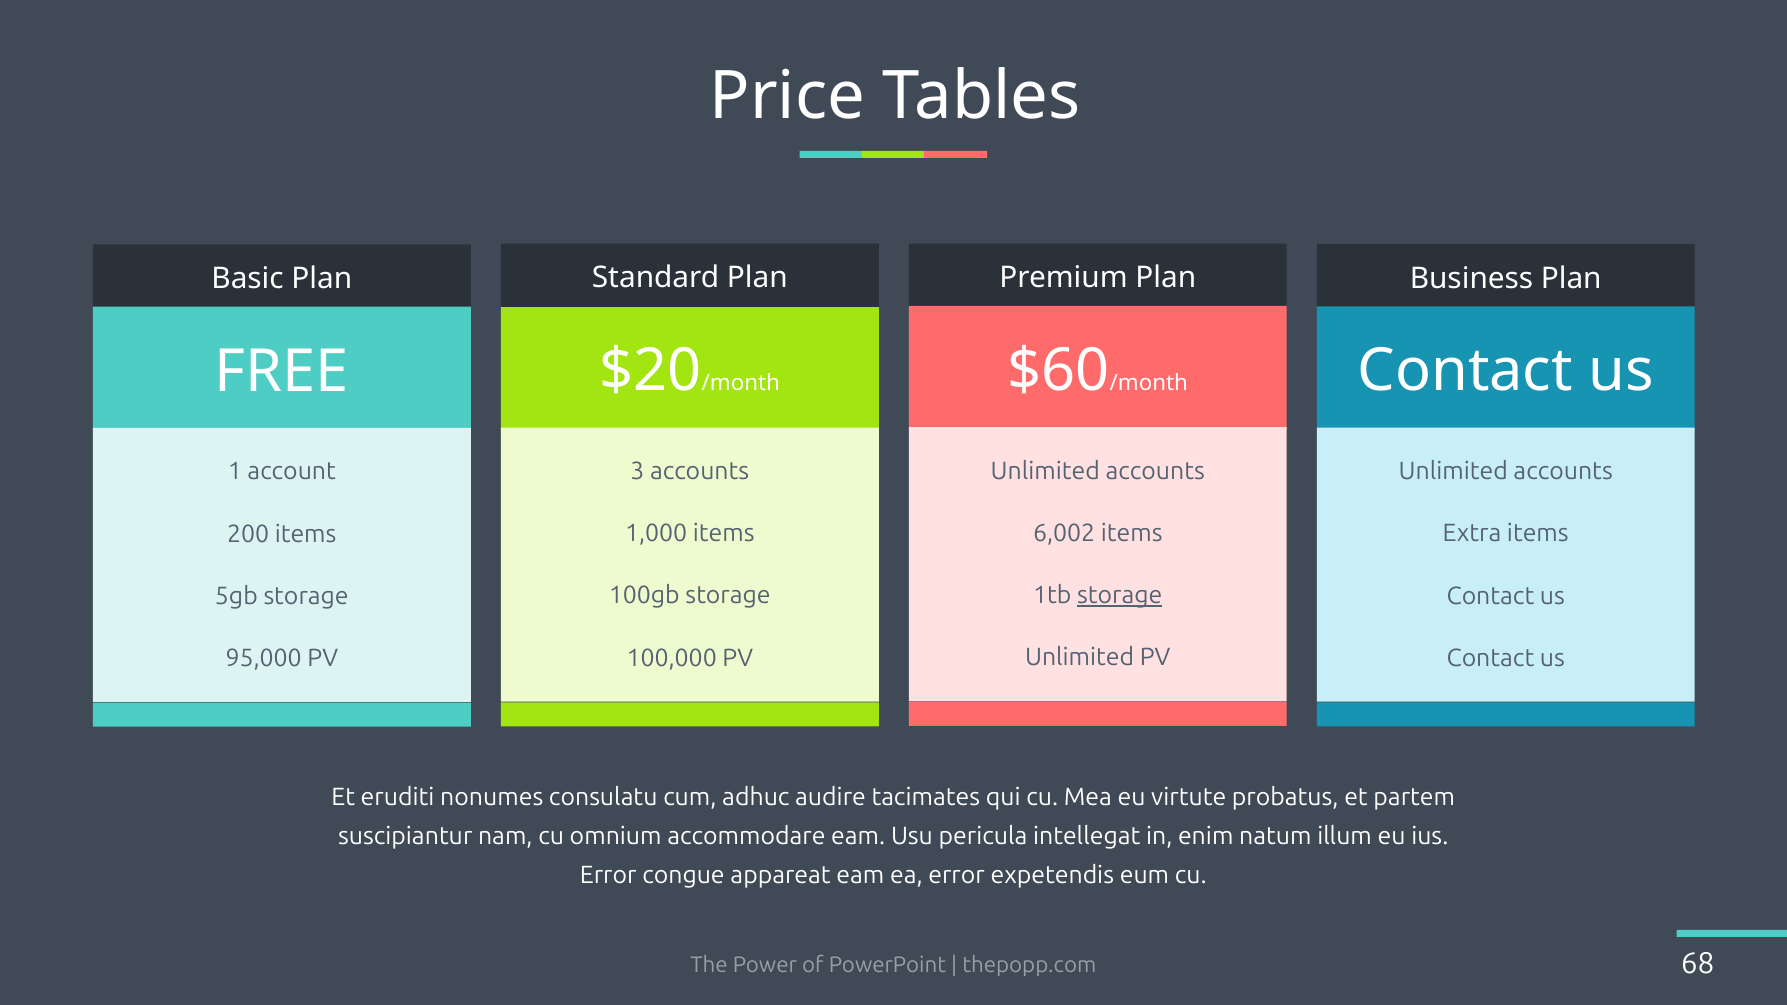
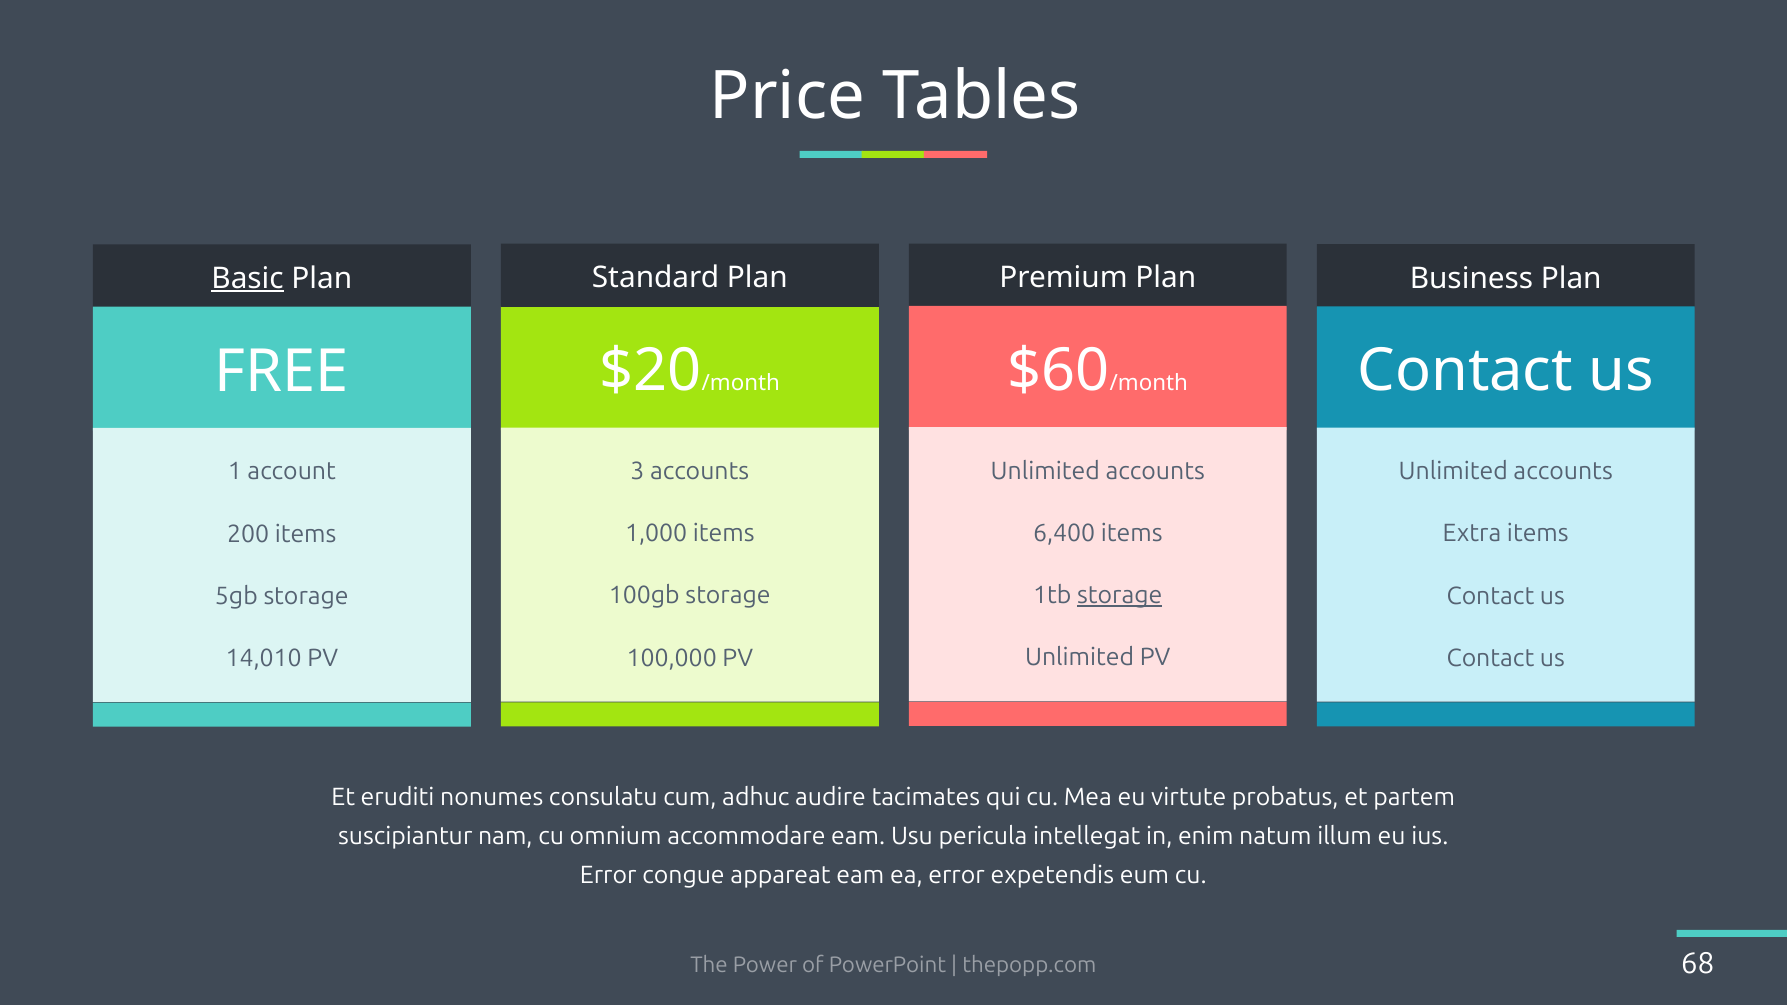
Basic underline: none -> present (248, 278)
6,002: 6,002 -> 6,400 (1064, 533)
95,000: 95,000 -> 14,010 (264, 658)
